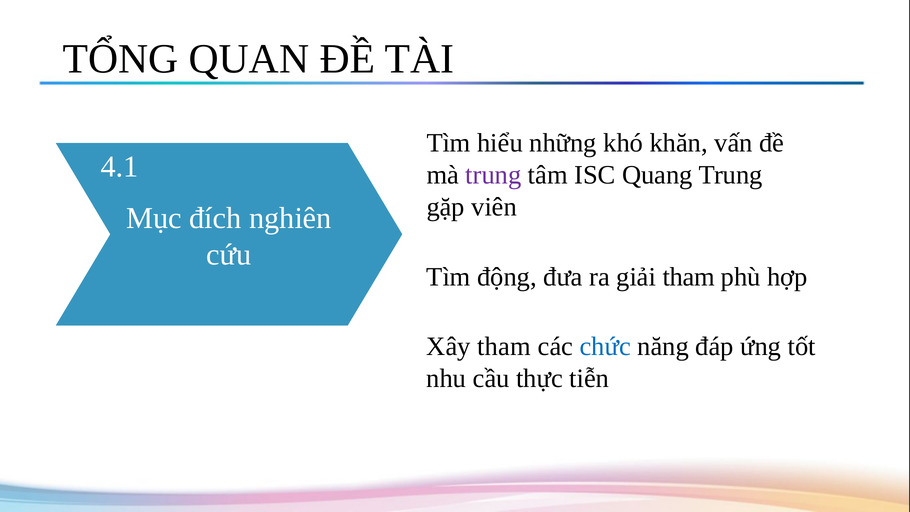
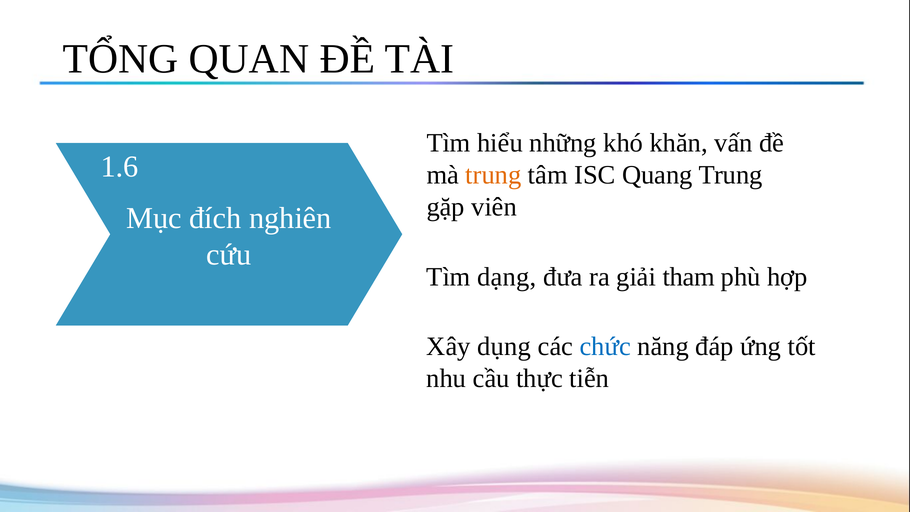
4.1: 4.1 -> 1.6 (120, 167)
trung colour: purple -> orange (493, 175)
động: động -> dạng (507, 277)
Xây tham: tham -> dụng (504, 347)
